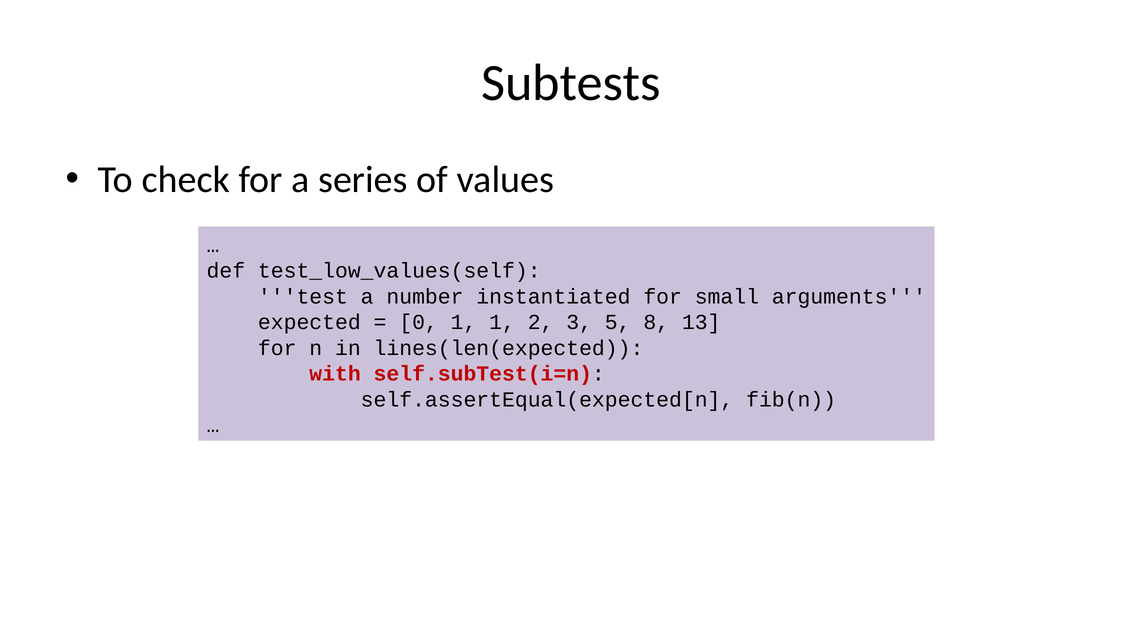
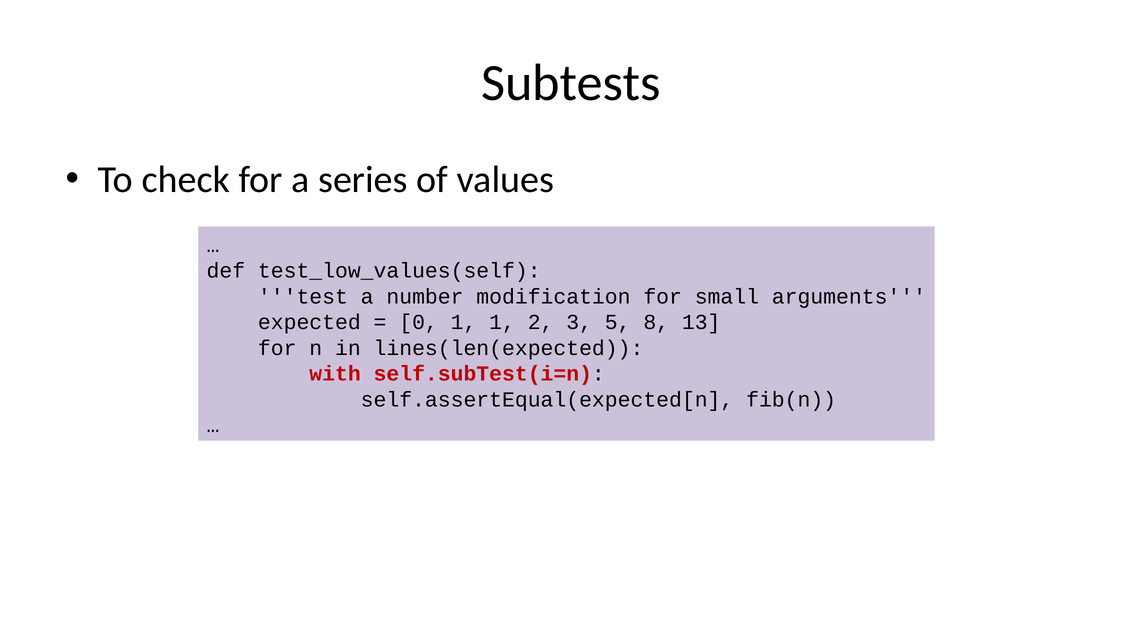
instantiated: instantiated -> modification (553, 296)
